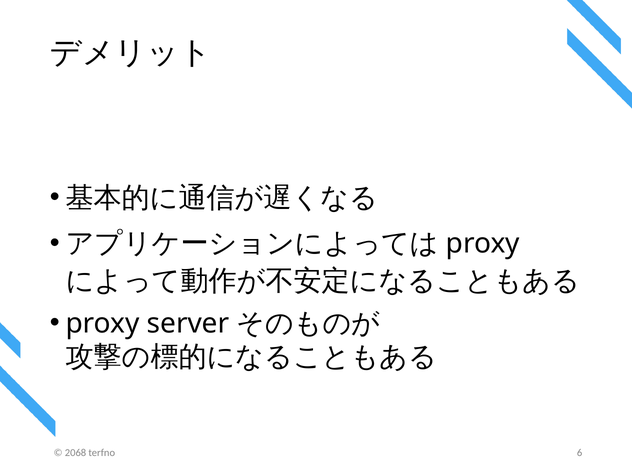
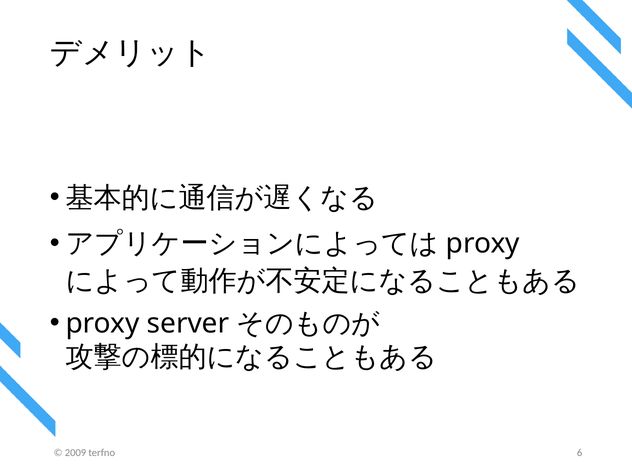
2068: 2068 -> 2009 (76, 453)
